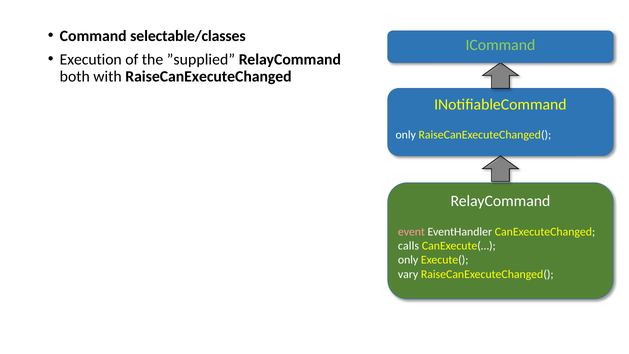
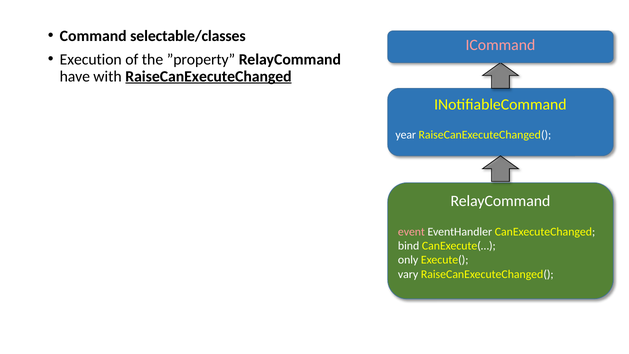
ICommand colour: light green -> pink (500, 45)
”supplied: ”supplied -> ”property (201, 59)
both: both -> have (75, 76)
RaiseCanExecuteChanged underline: none -> present (208, 76)
only: only -> year (406, 135)
calls: calls -> bind (409, 246)
